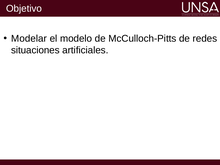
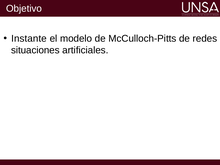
Modelar: Modelar -> Instante (29, 39)
